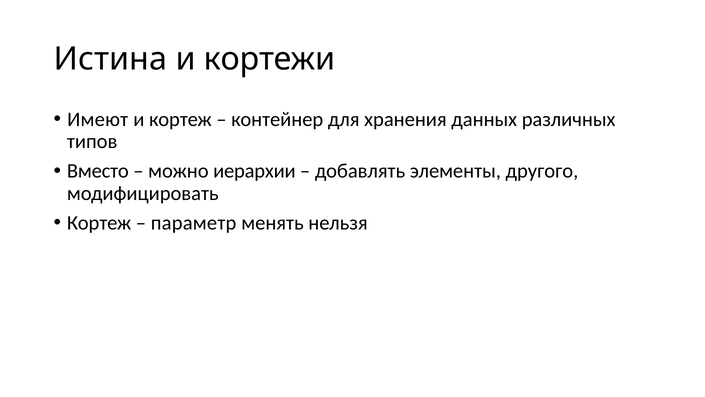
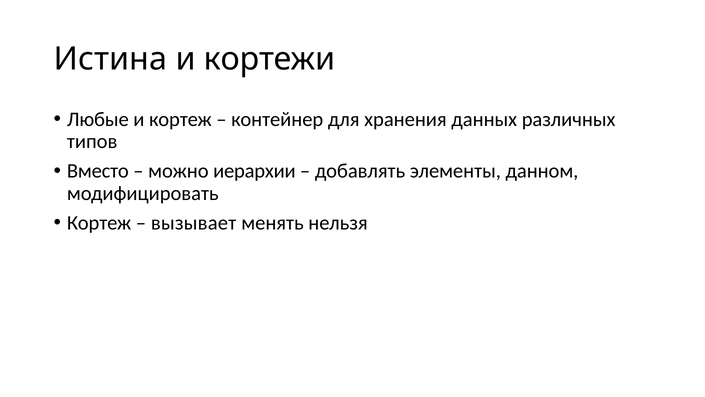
Имеют: Имеют -> Любые (98, 119)
другого: другого -> данном (542, 171)
параметр: параметр -> вызывает (194, 223)
